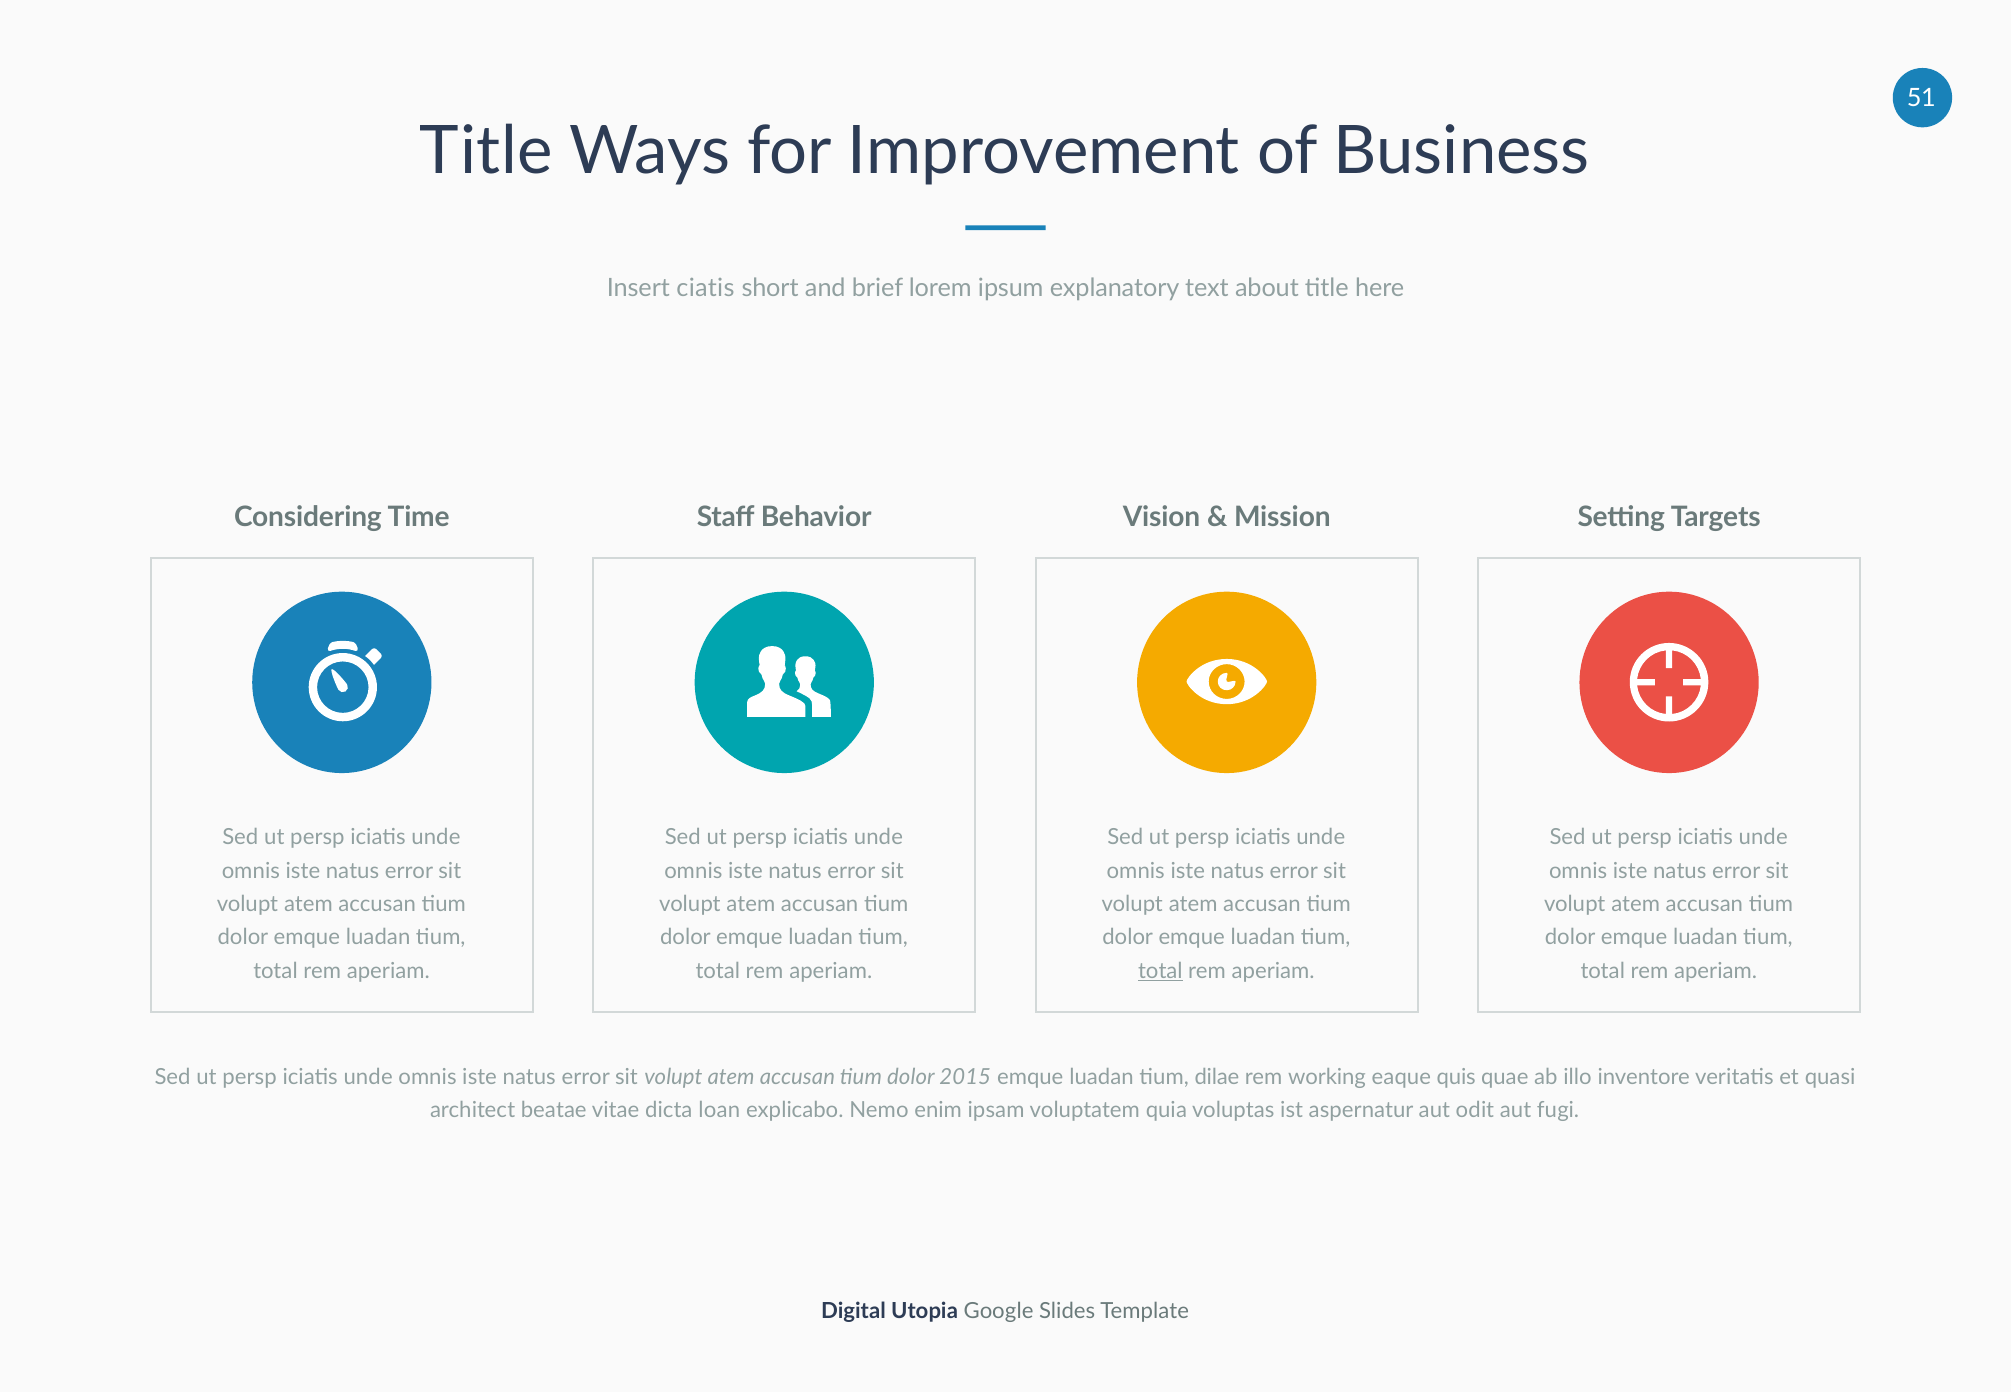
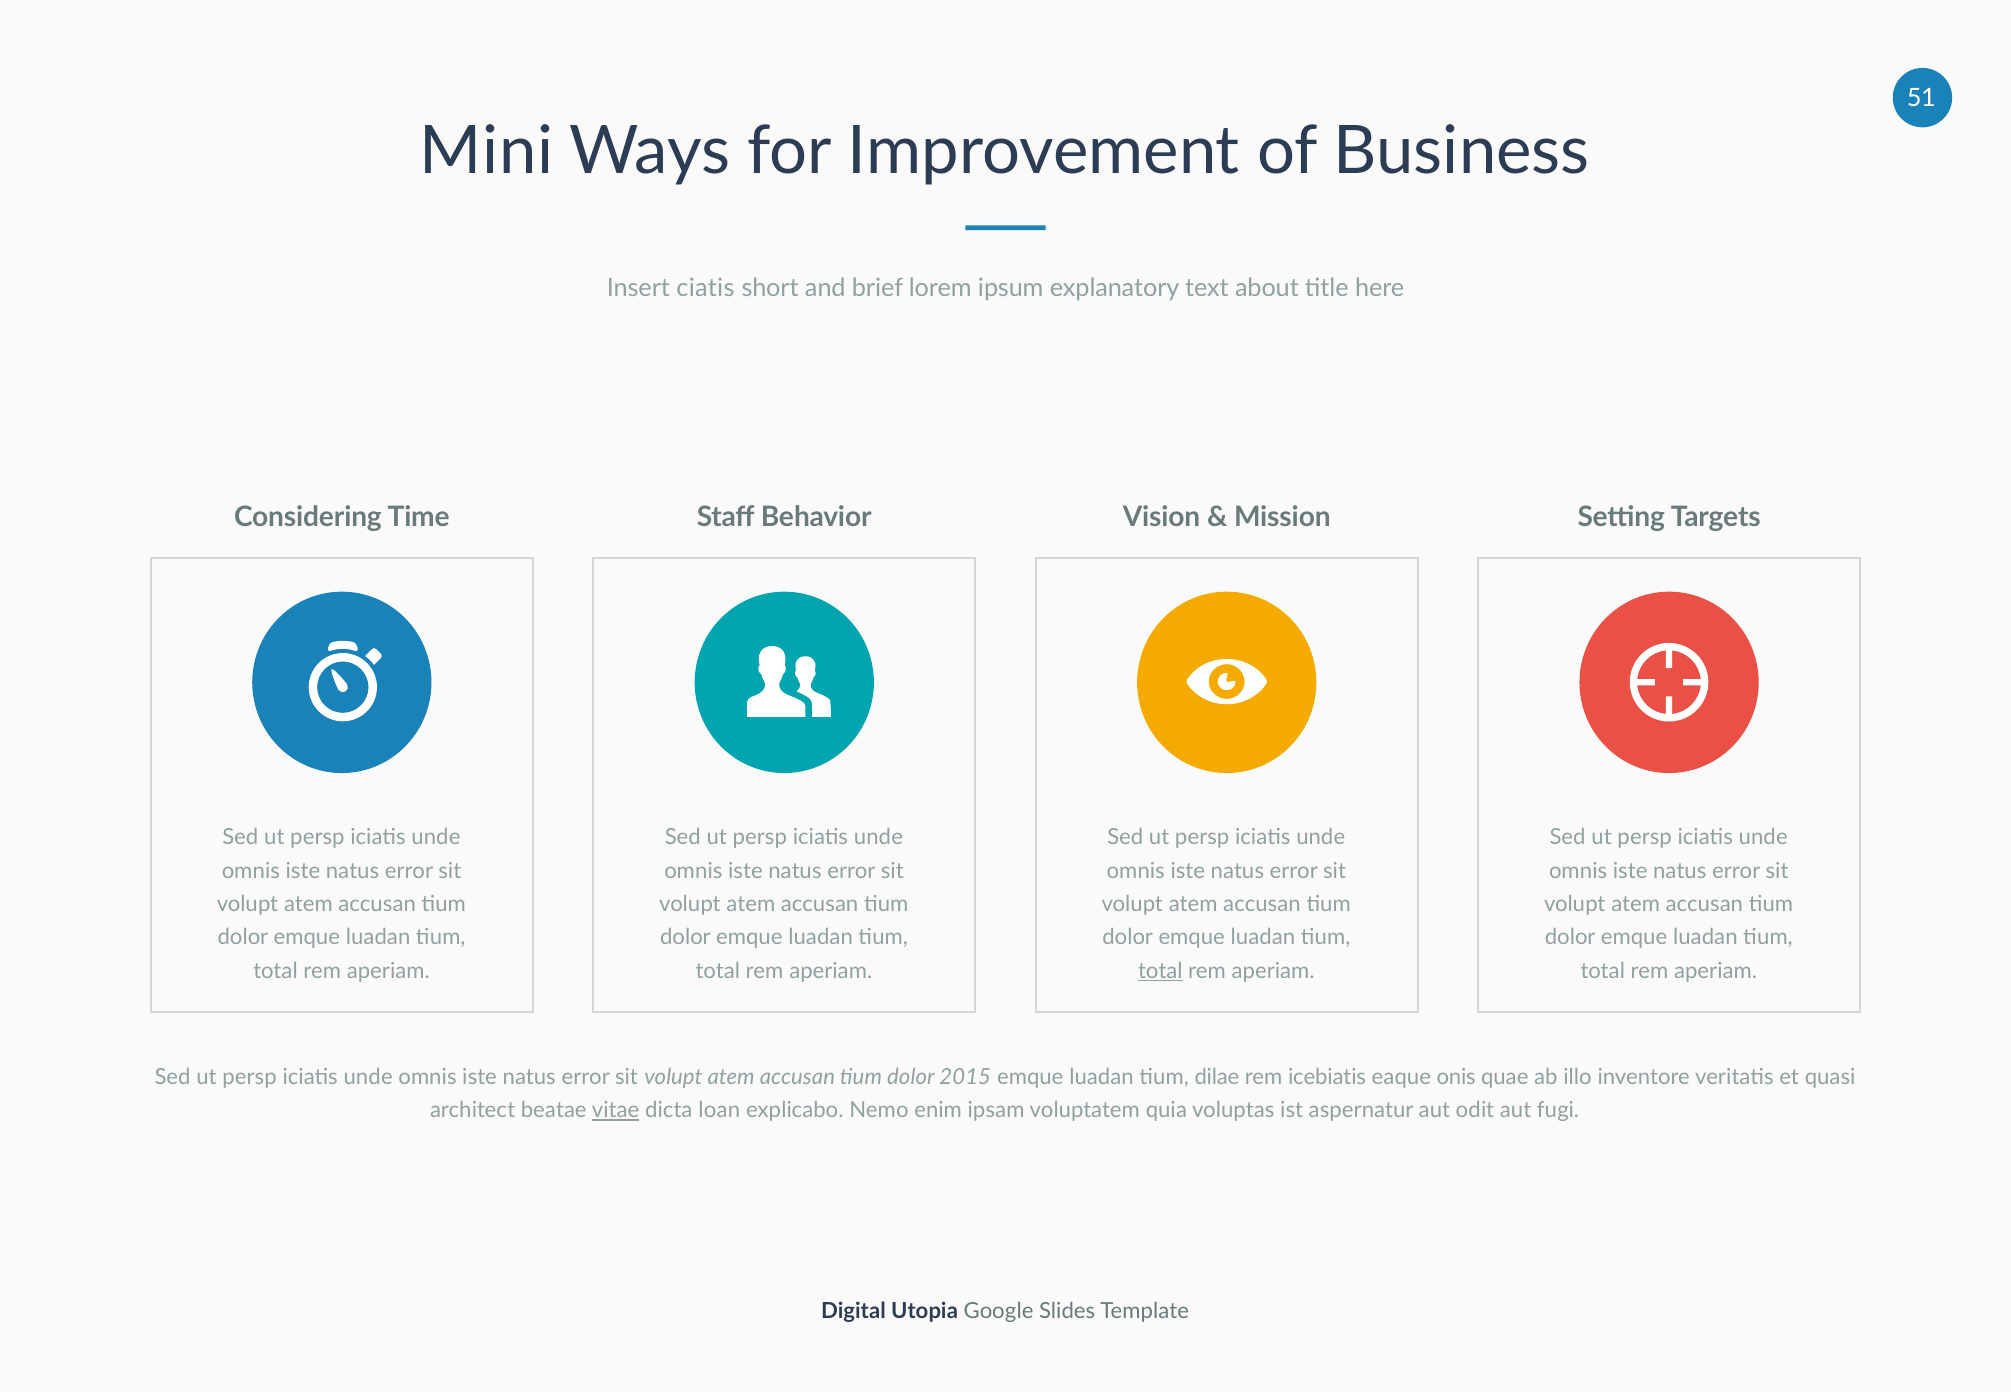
Title: Title -> Mini (487, 152)
working: working -> icebiatis (1327, 1077)
quis: quis -> onis (1456, 1077)
vitae underline: none -> present (616, 1111)
